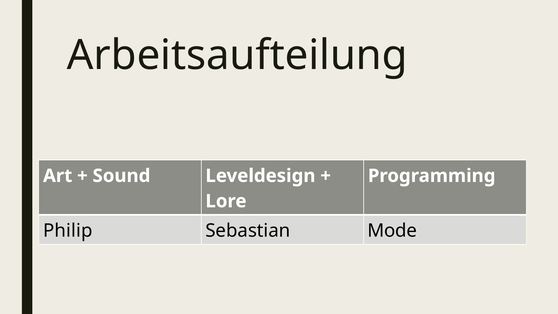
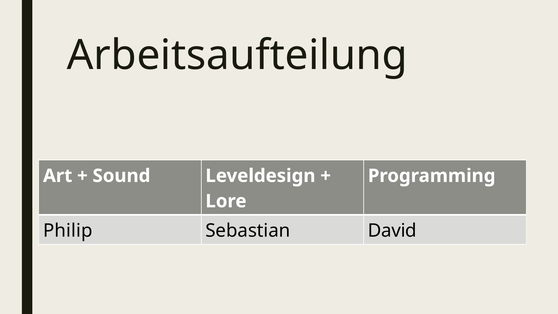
Mode: Mode -> David (392, 231)
